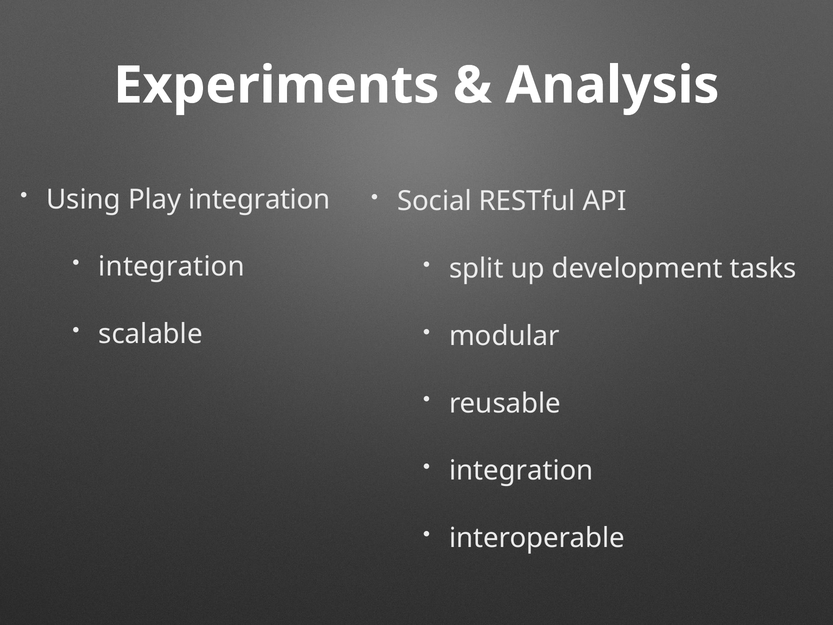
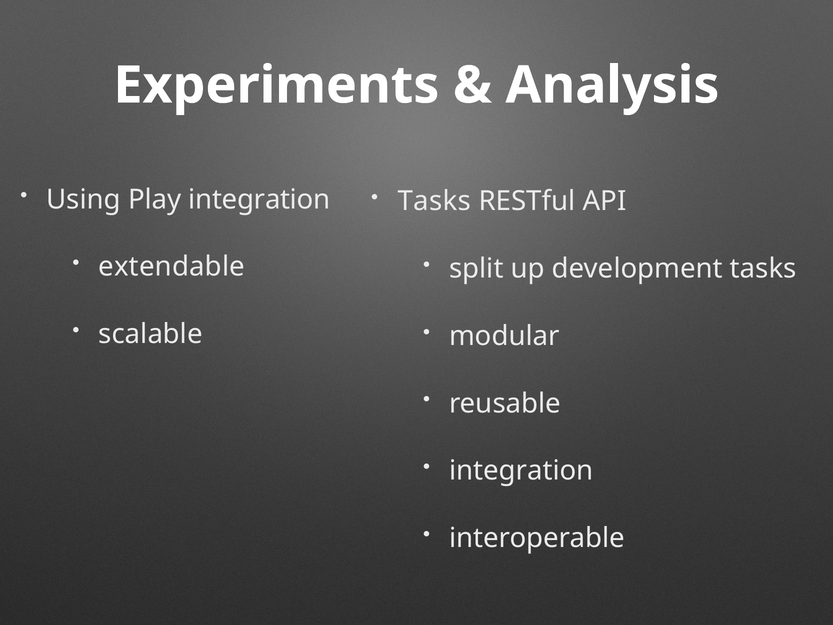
Social: Social -> Tasks (434, 201)
integration: integration -> extendable (172, 267)
